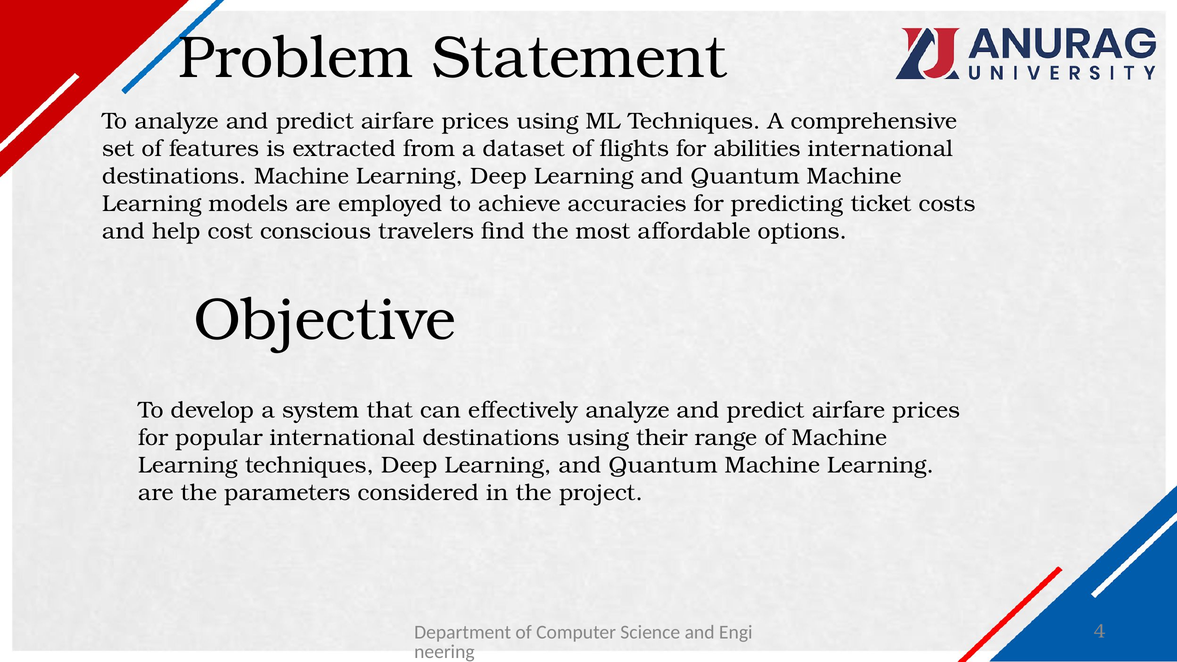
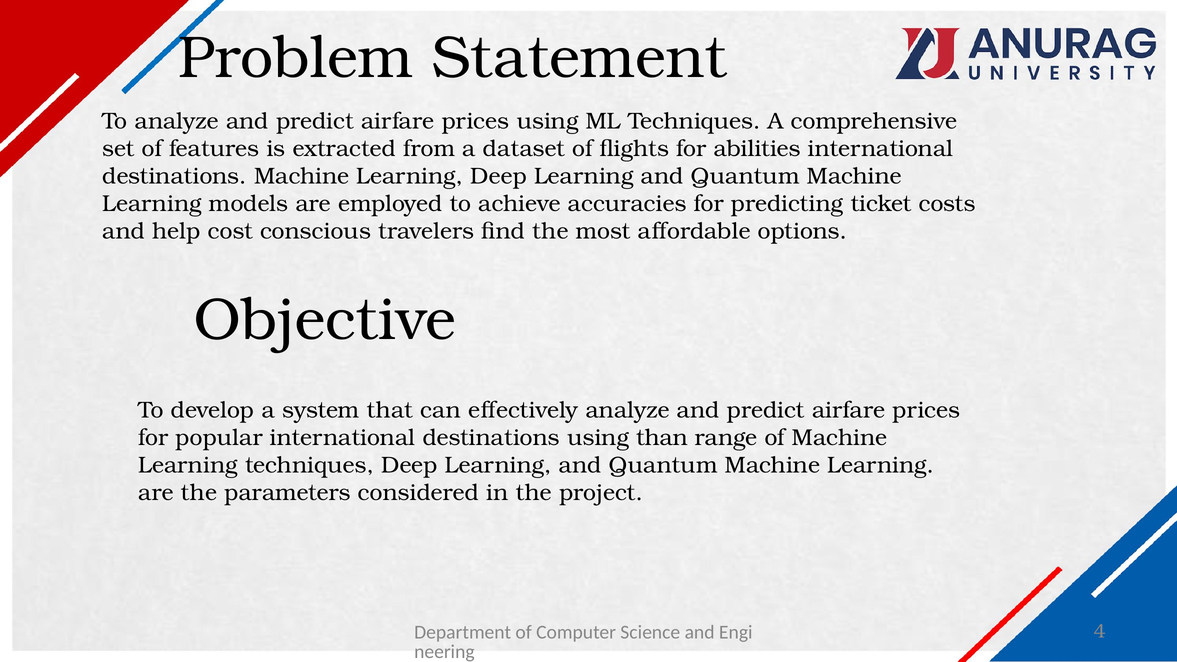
their: their -> than (662, 438)
